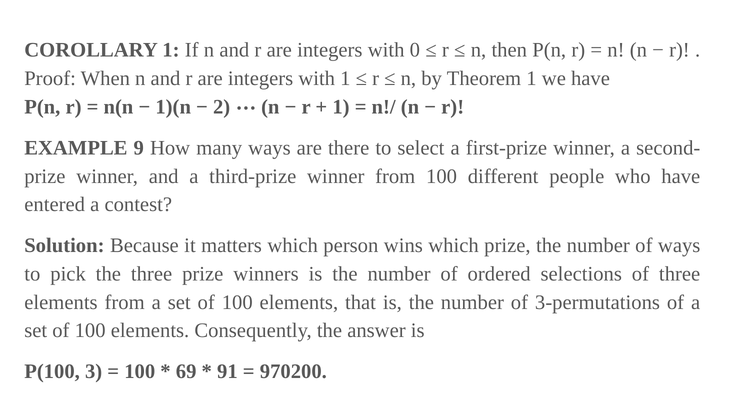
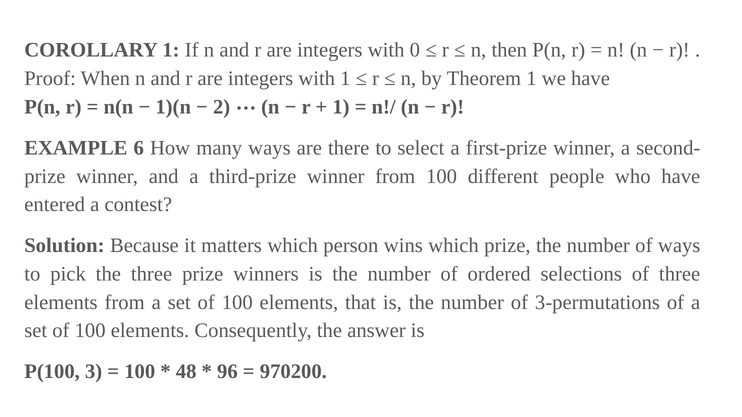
9: 9 -> 6 (139, 148)
69: 69 -> 48 (186, 372)
91: 91 -> 96 (227, 372)
